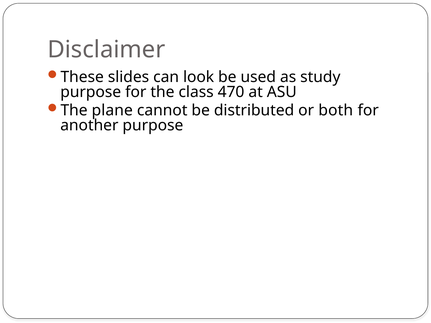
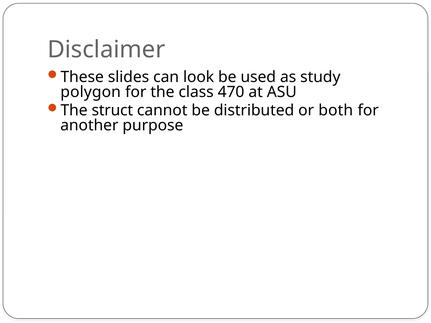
purpose: purpose -> polygon (91, 92)
plane: plane -> struct (112, 111)
